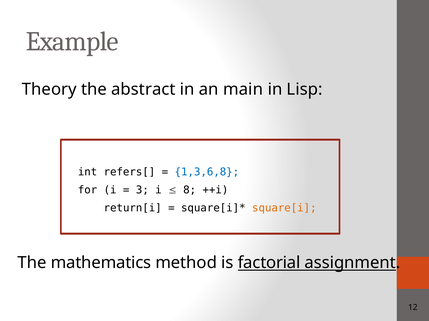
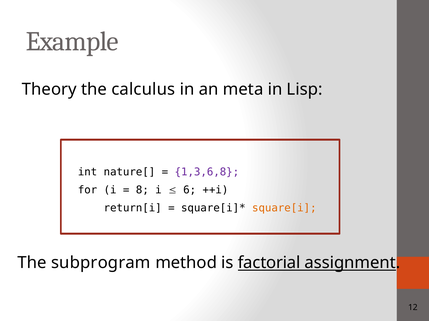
abstract: abstract -> calculus (143, 90)
main: main -> meta (243, 90)
refers[: refers[ -> nature[ (129, 172)
1,3,6,8 colour: blue -> purple (207, 172)
3: 3 -> 8 (142, 190)
8: 8 -> 6 (190, 190)
mathematics: mathematics -> subprogram (101, 263)
